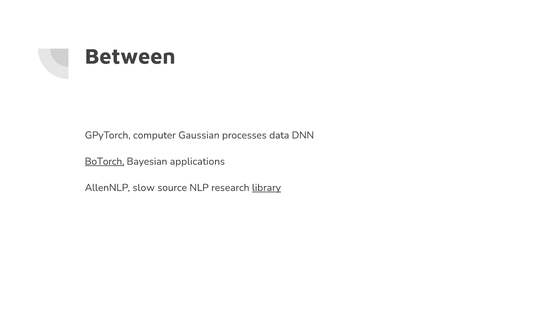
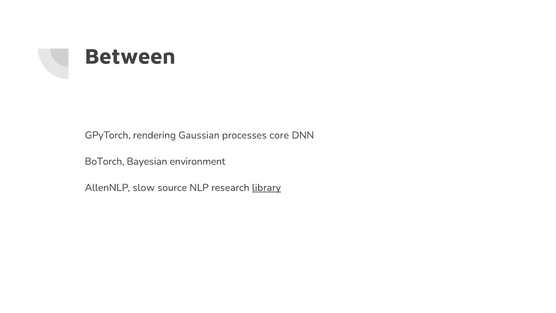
computer: computer -> rendering (154, 135)
data: data -> core (279, 135)
BoTorch underline: present -> none (105, 161)
applications: applications -> environment (197, 161)
